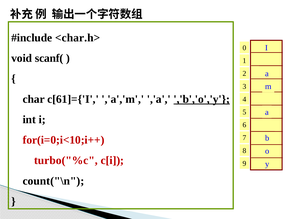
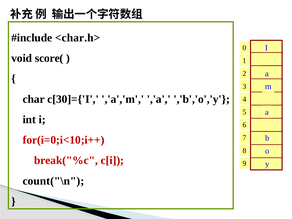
scanf(: scanf( -> score( (49, 58)
c[61]={'I: c[61]={'I -> c[30]={'I (73, 99)
,'b','o','y underline: present -> none (202, 99)
turbo("%c: turbo("%c -> break("%c (66, 160)
